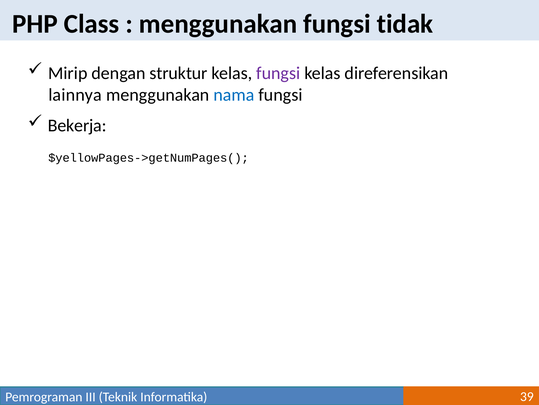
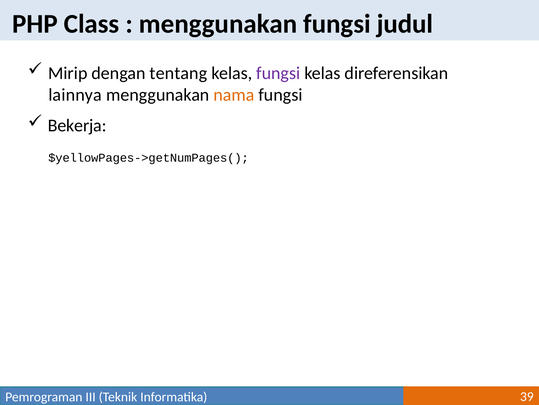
tidak: tidak -> judul (405, 24)
struktur: struktur -> tentang (178, 73)
nama colour: blue -> orange (234, 95)
